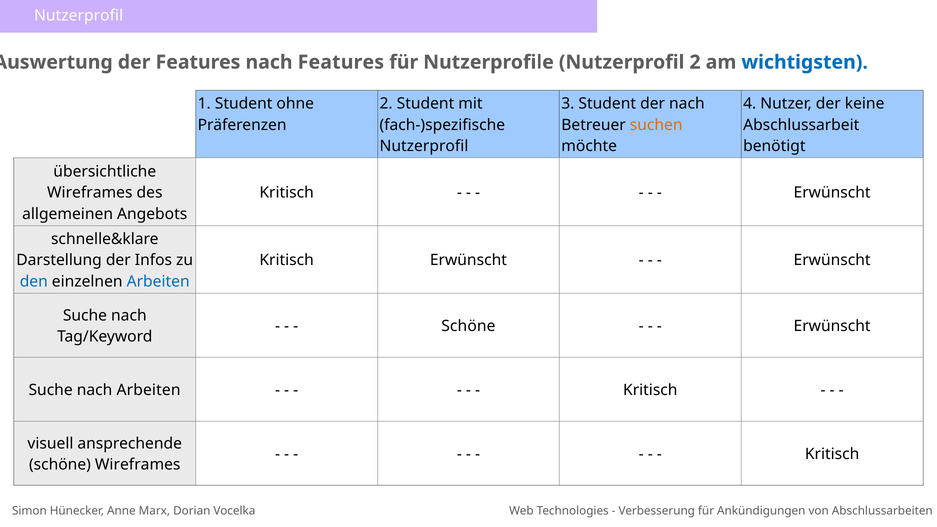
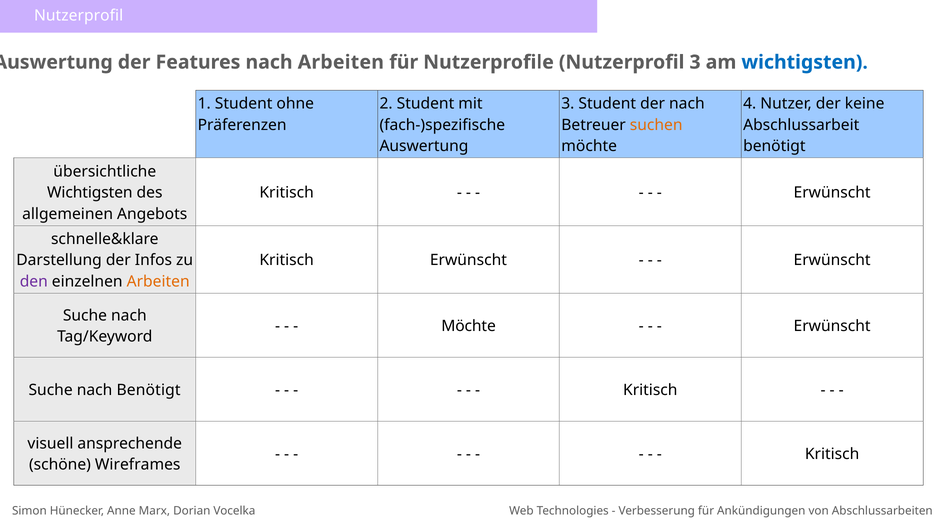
nach Features: Features -> Arbeiten (341, 62)
Nutzerprofil 2: 2 -> 3 (695, 62)
Nutzerprofil: Nutzerprofil -> Auswertung (424, 146)
Wireframes: Wireframes -> Wichtigsten (90, 193)
den colour: blue -> purple (34, 282)
Arbeiten colour: blue -> orange (158, 282)
Schöne: Schöne -> Möchte (469, 326)
nach Arbeiten: Arbeiten -> Benötigt (149, 390)
